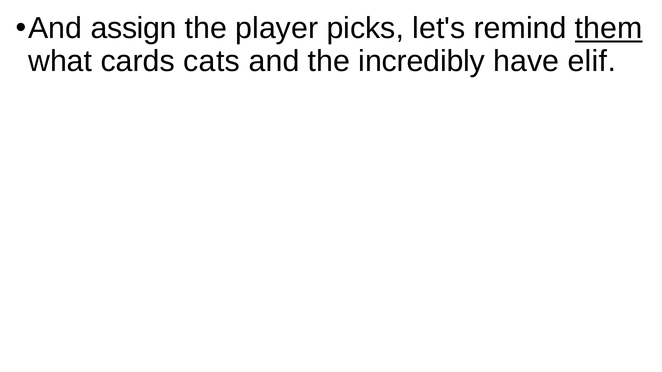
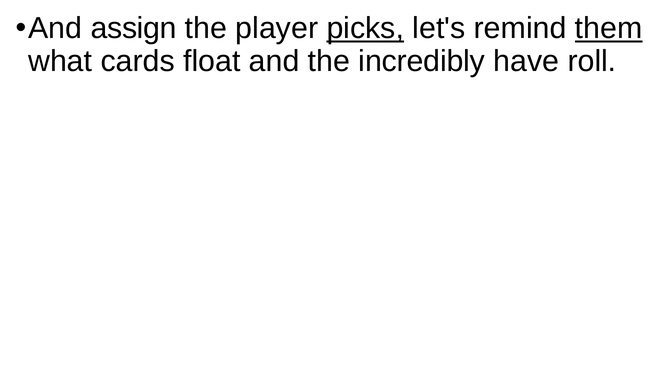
picks underline: none -> present (365, 28)
cats: cats -> float (212, 61)
elif: elif -> roll (592, 61)
